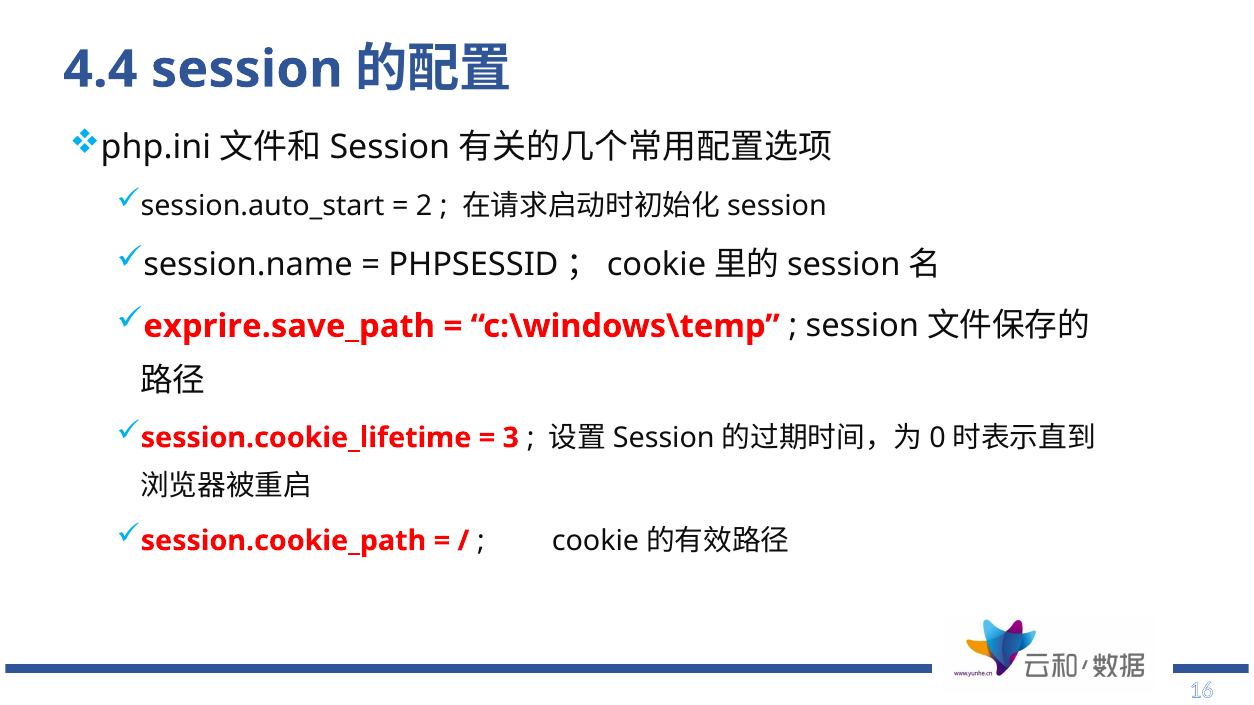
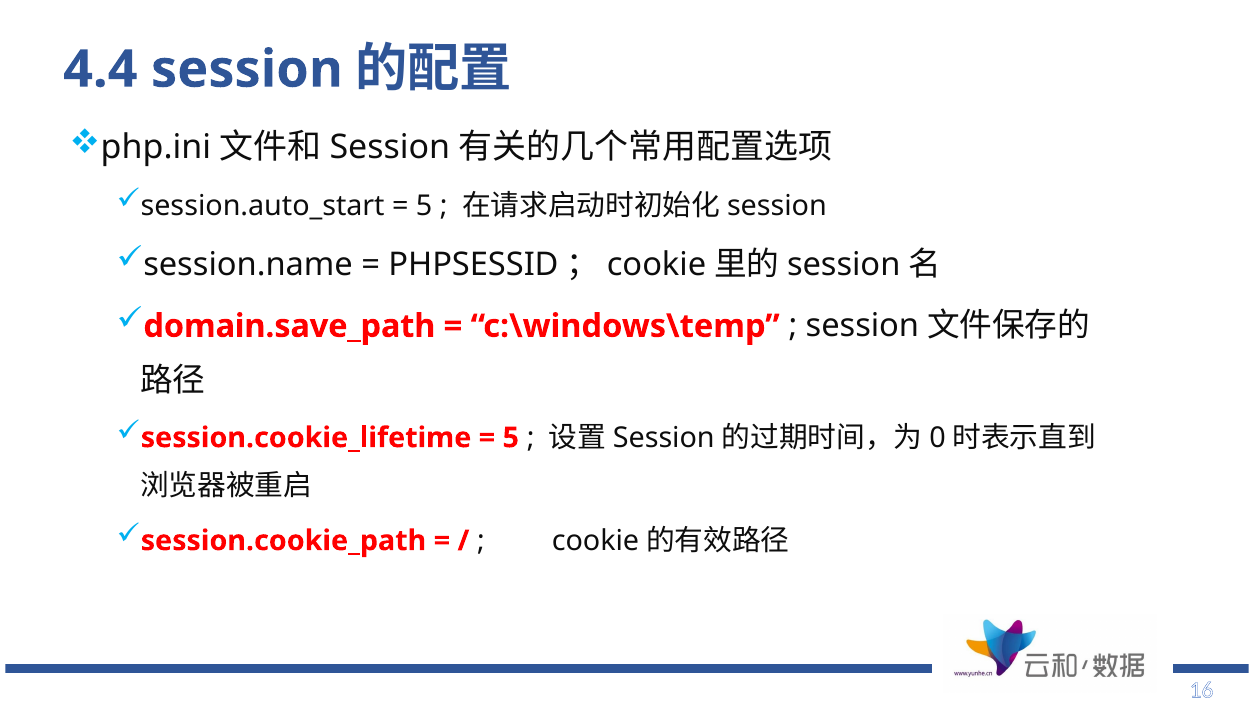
2: 2 -> 5 (424, 206)
exprire.save_path: exprire.save_path -> domain.save_path (289, 326)
3: 3 -> 5 (511, 438)
